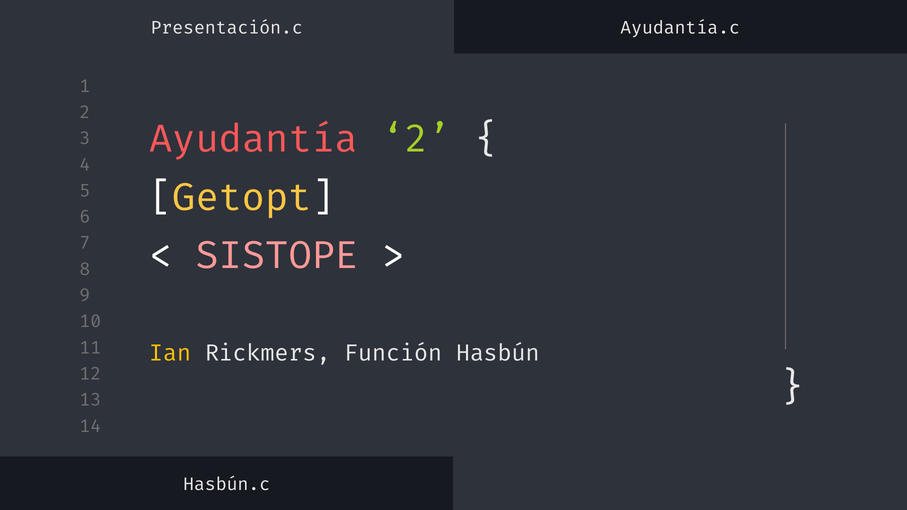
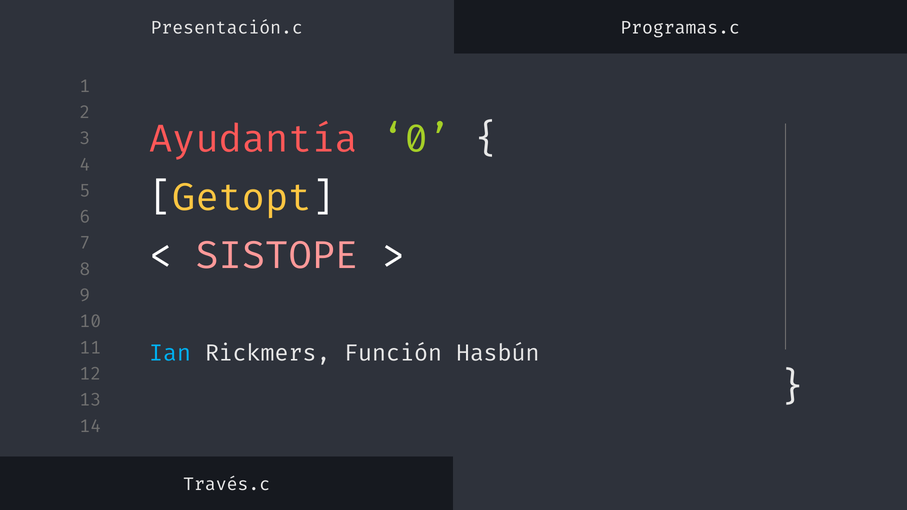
Ayudantía.c: Ayudantía.c -> Programas.c (680, 28)
Ayudantía 2: 2 -> 0 (417, 139)
Ian colour: yellow -> light blue (170, 353)
Hasbún.c: Hasbún.c -> Través.c (227, 485)
